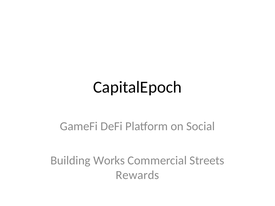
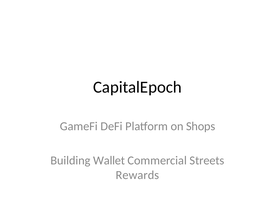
Social: Social -> Shops (201, 126)
Works: Works -> Wallet (109, 161)
